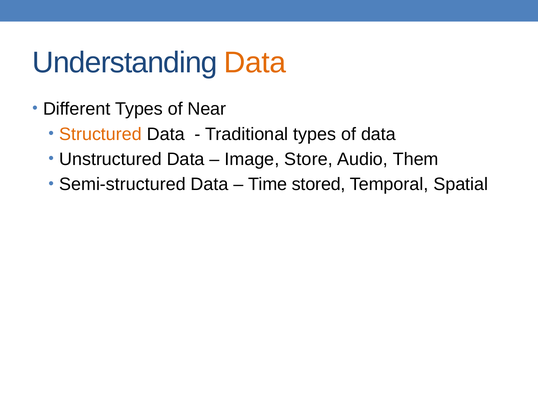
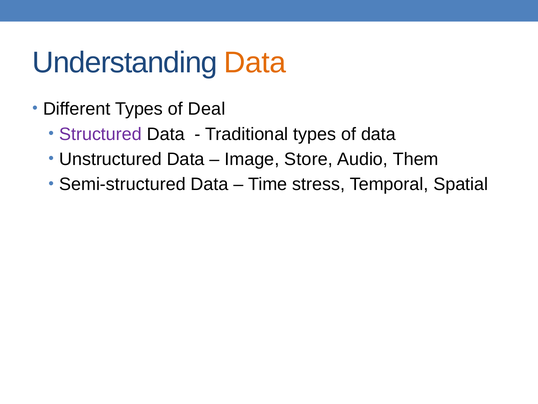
Near: Near -> Deal (207, 109)
Structured colour: orange -> purple (100, 134)
stored: stored -> stress (319, 184)
